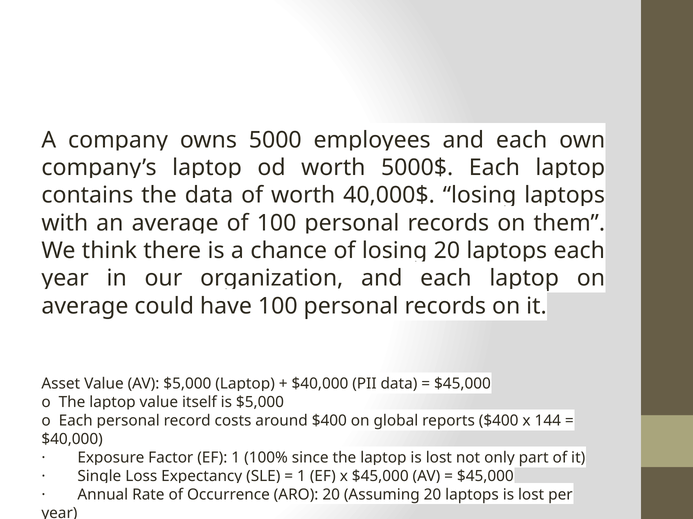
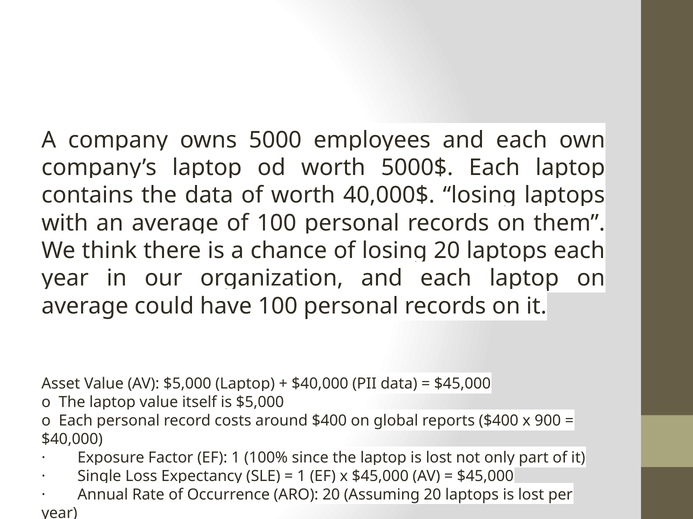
144: 144 -> 900 (548, 421)
